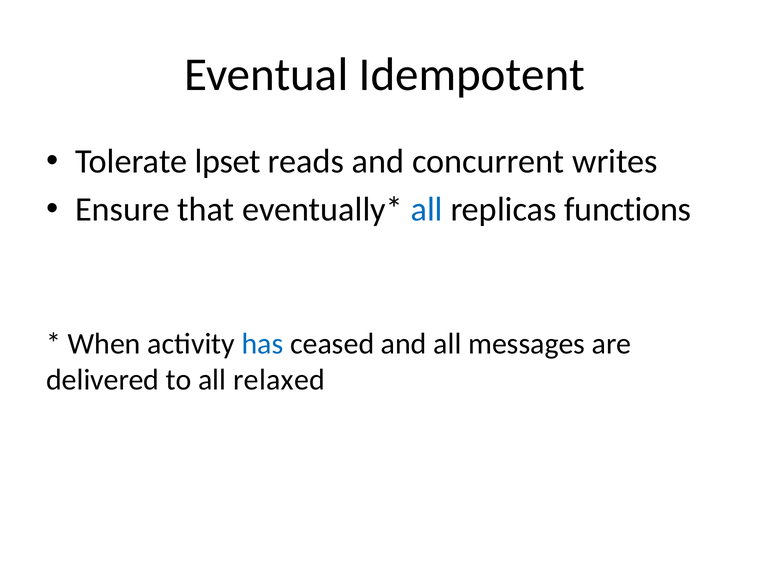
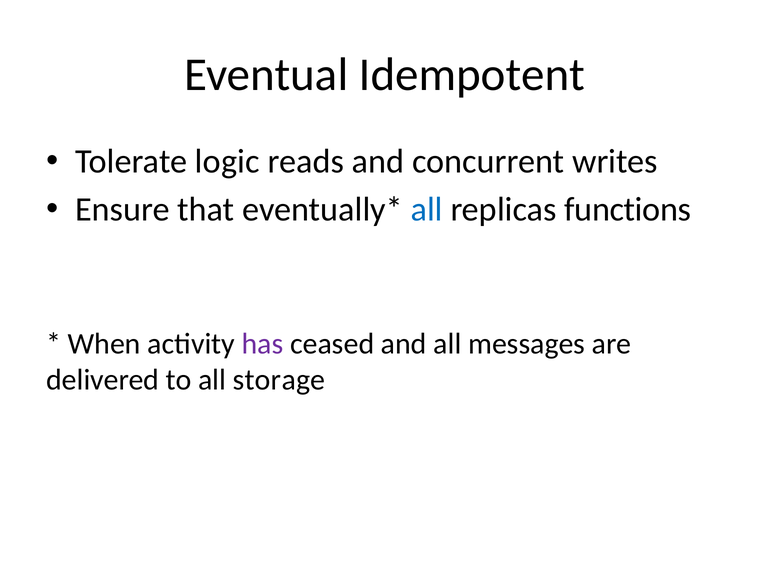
lpset: lpset -> logic (227, 162)
has colour: blue -> purple (263, 344)
relaxed: relaxed -> storage (279, 380)
